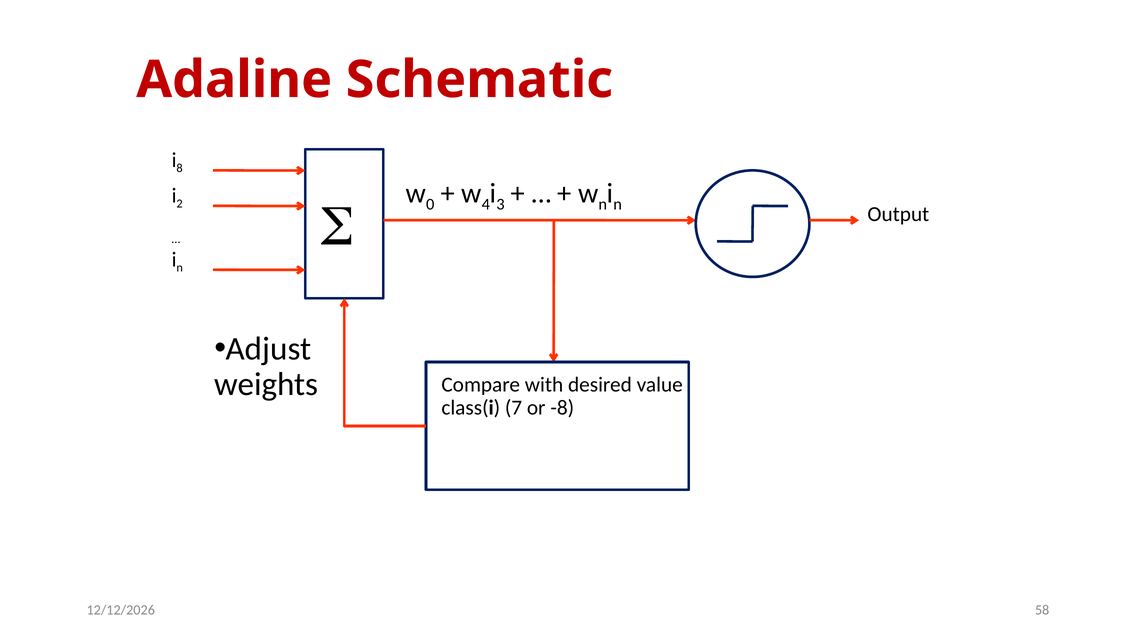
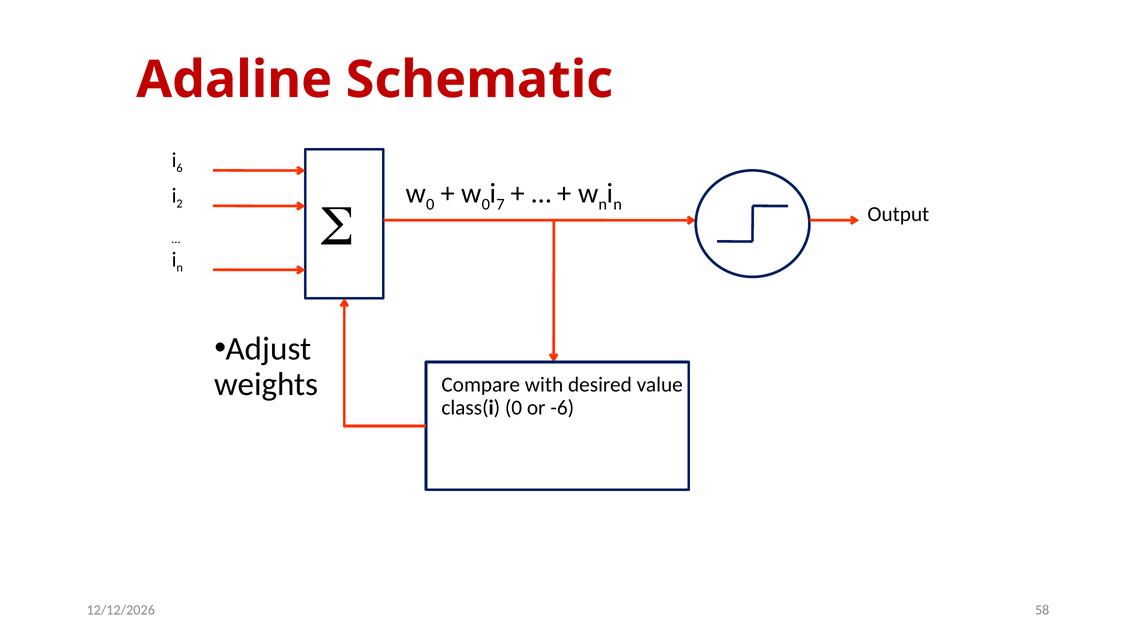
8: 8 -> 6 (180, 168)
4: 4 -> 0 (486, 204)
3: 3 -> 7 (500, 204)
class(i 7: 7 -> 0 (513, 408)
-8: -8 -> -6 (562, 408)
